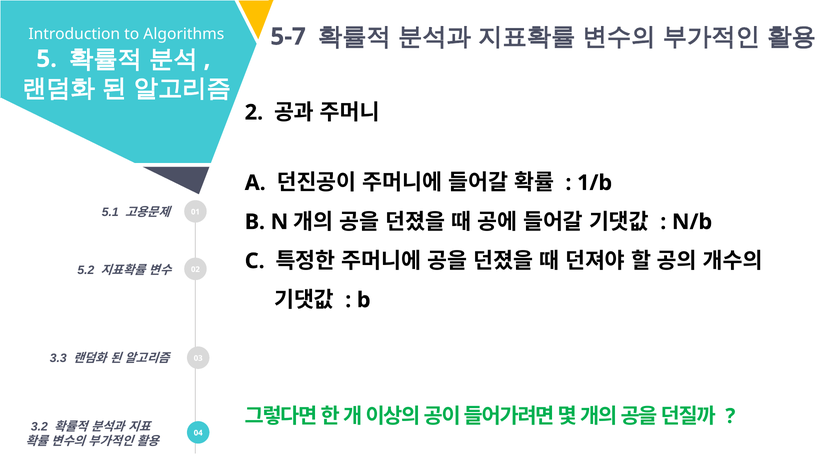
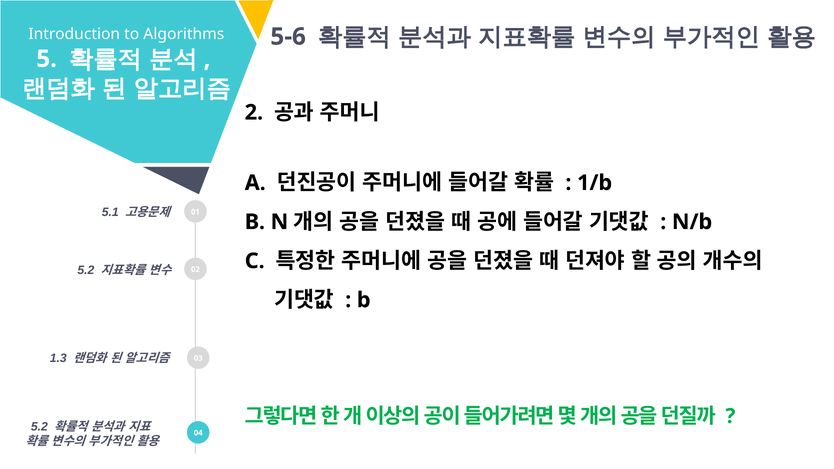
5-7: 5-7 -> 5-6 (288, 37)
3.3: 3.3 -> 1.3 (58, 358)
3.2: 3.2 -> 5.2 (39, 427)
